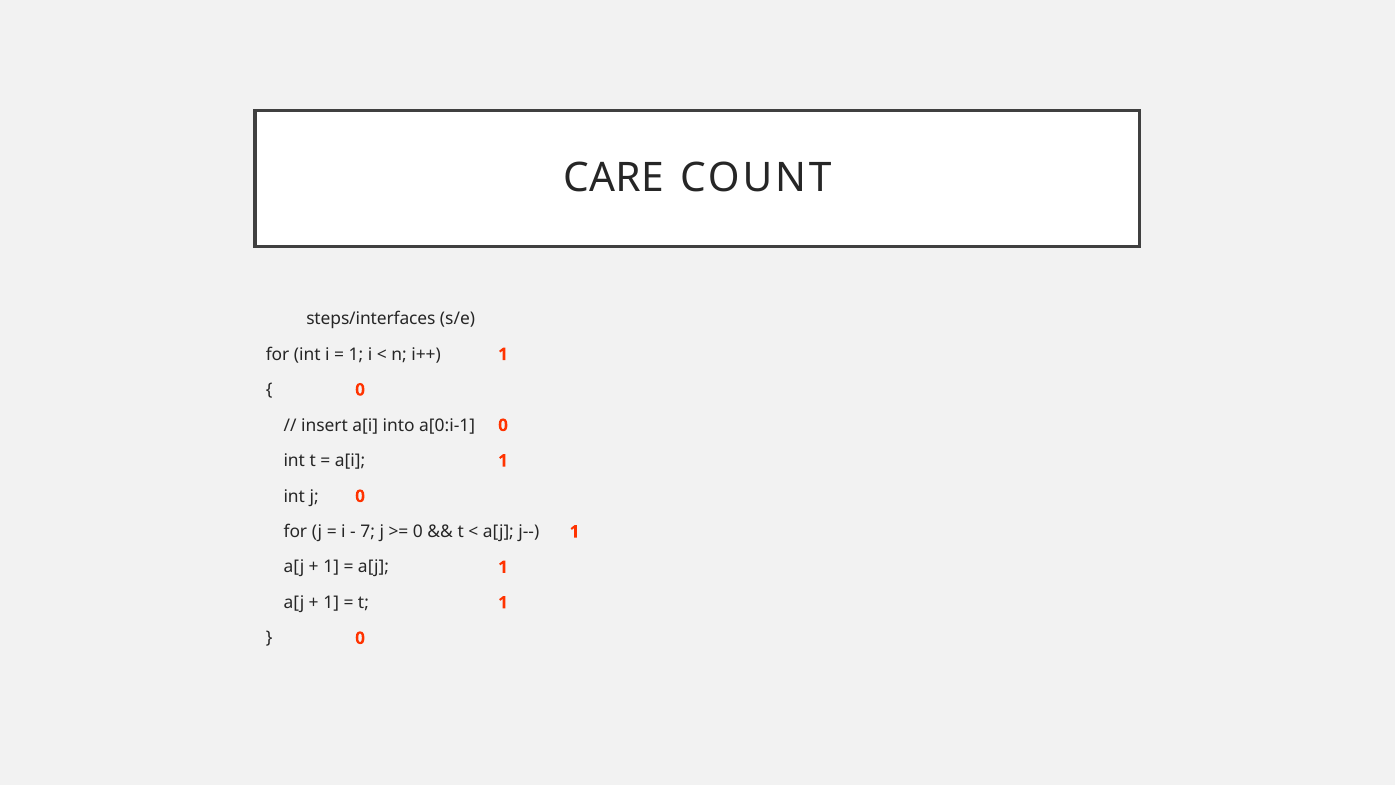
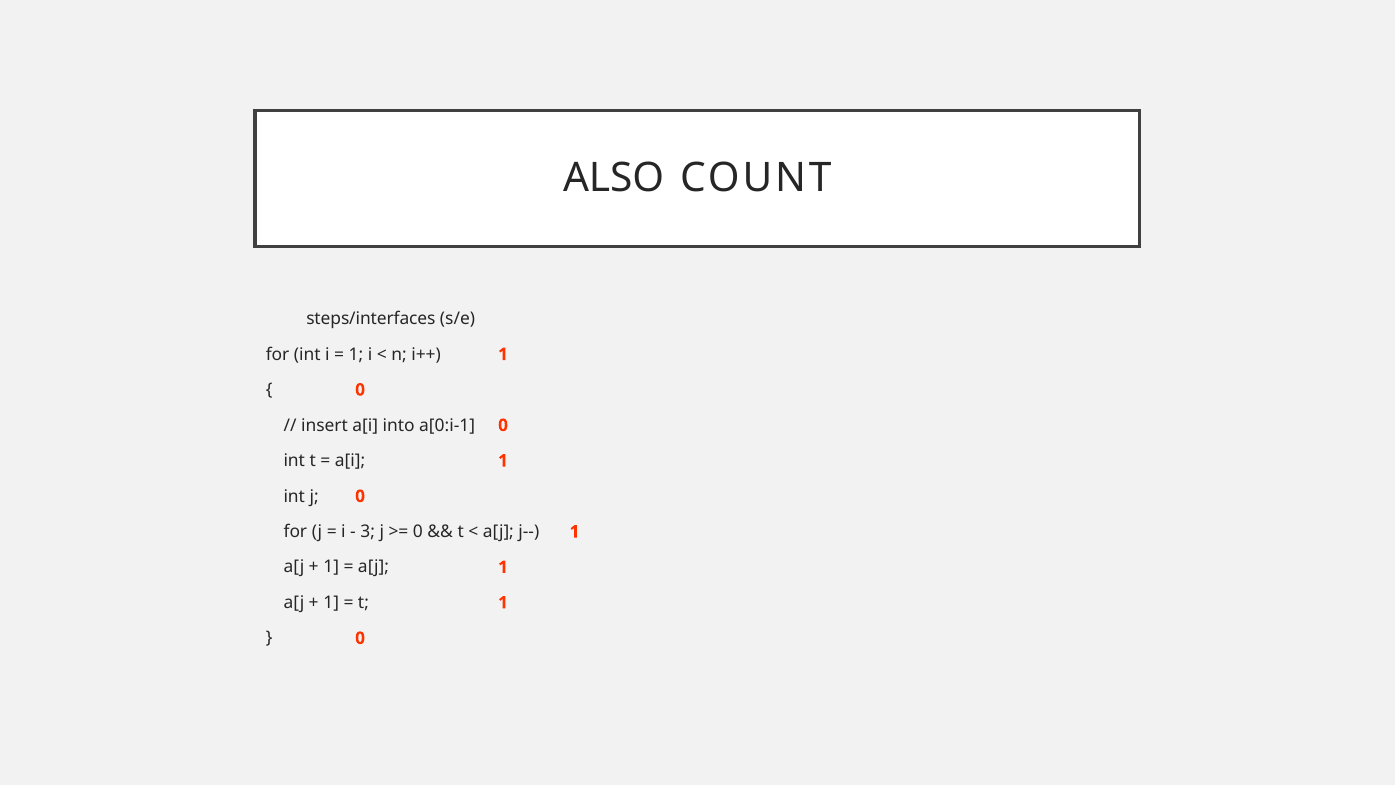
CARE: CARE -> ALSO (614, 178)
7: 7 -> 3 (368, 532)
